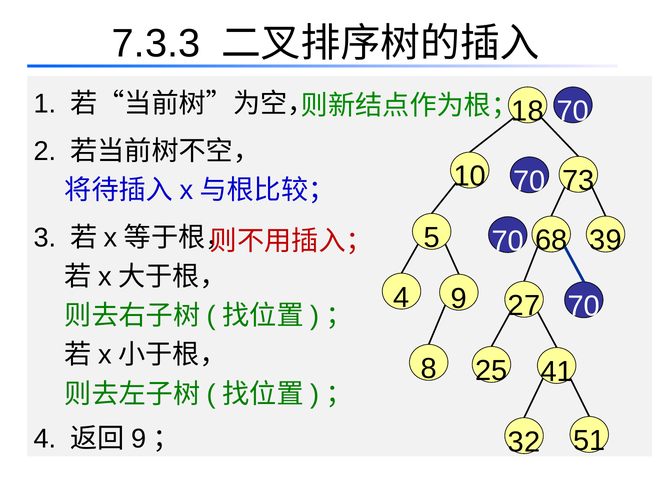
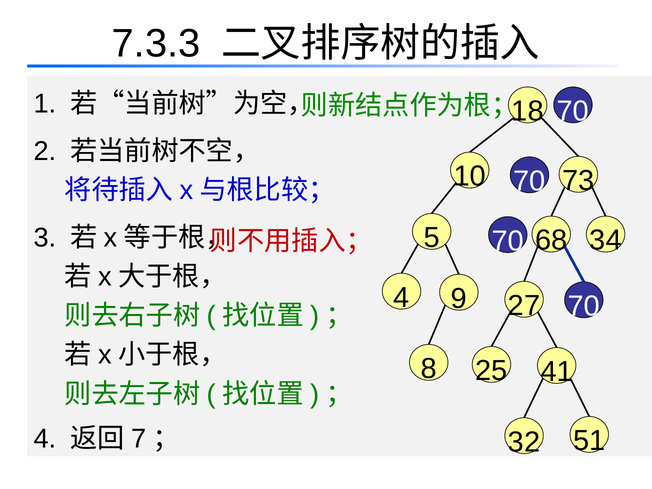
39: 39 -> 34 (606, 240)
9: 9 -> 7 (139, 439)
